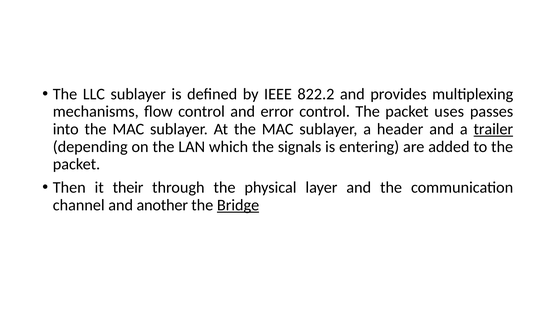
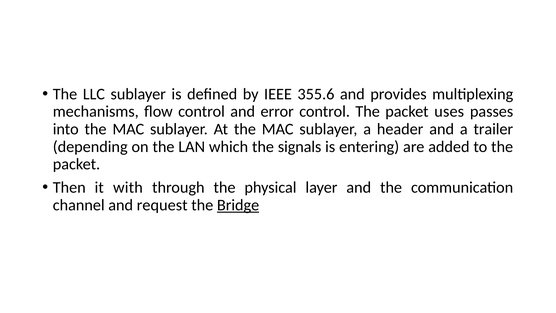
822.2: 822.2 -> 355.6 (316, 94)
trailer underline: present -> none (493, 129)
their: their -> with (128, 187)
another: another -> request (162, 205)
